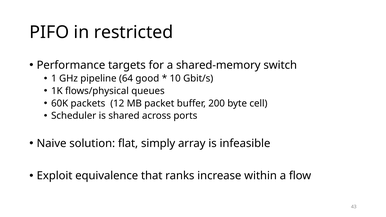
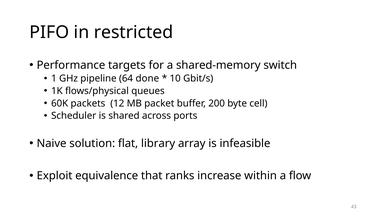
good: good -> done (147, 79)
simply: simply -> library (158, 144)
